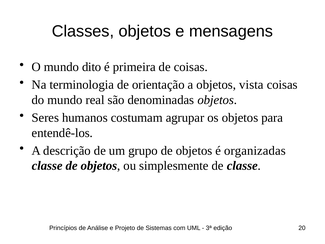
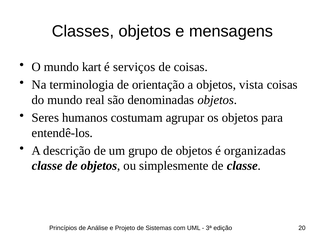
dito: dito -> kart (92, 67)
primeira: primeira -> serviços (134, 67)
